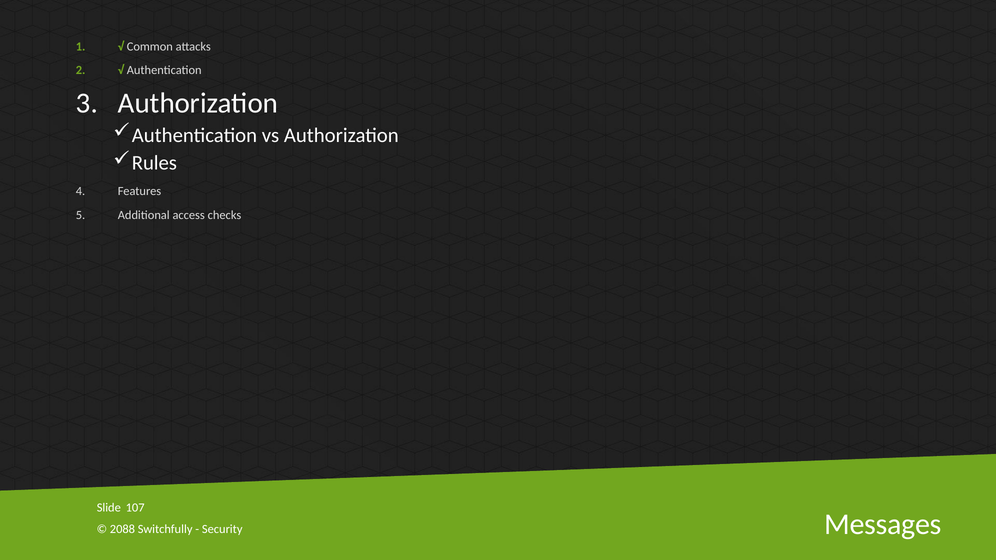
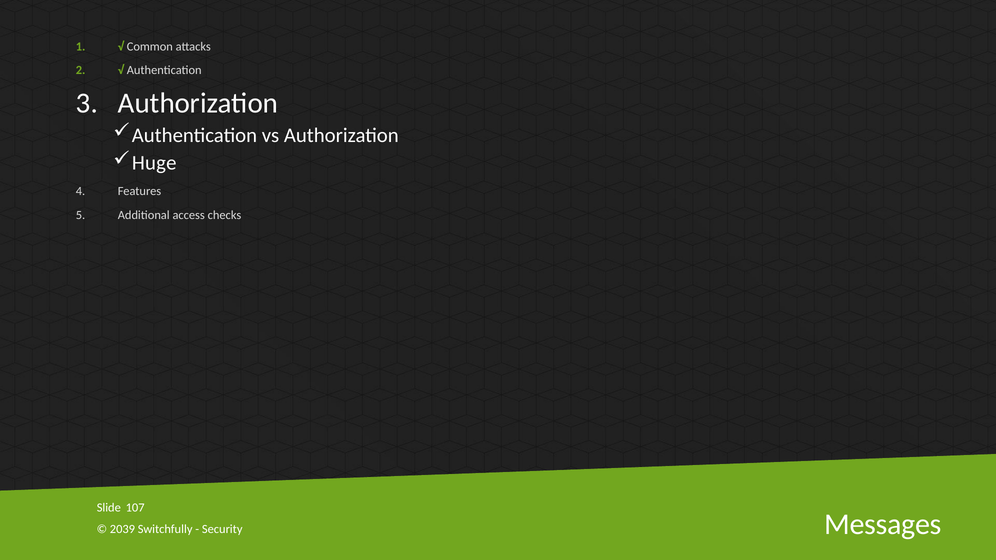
Rules: Rules -> Huge (154, 163)
2088: 2088 -> 2039 (122, 530)
